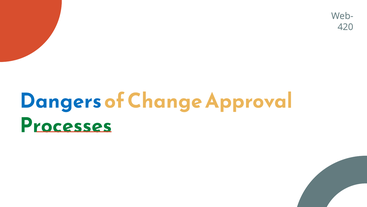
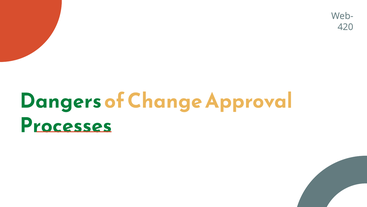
Dangers colour: blue -> green (61, 101)
